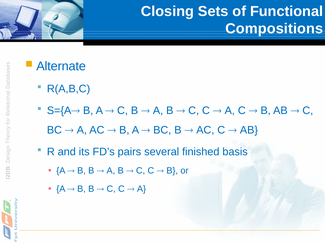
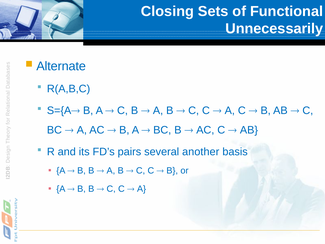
Compositions: Compositions -> Unnecessarily (274, 29)
finished: finished -> another (201, 152)
